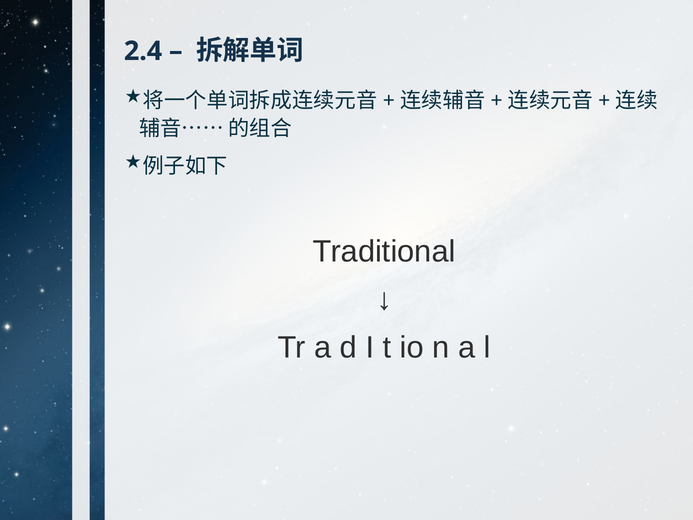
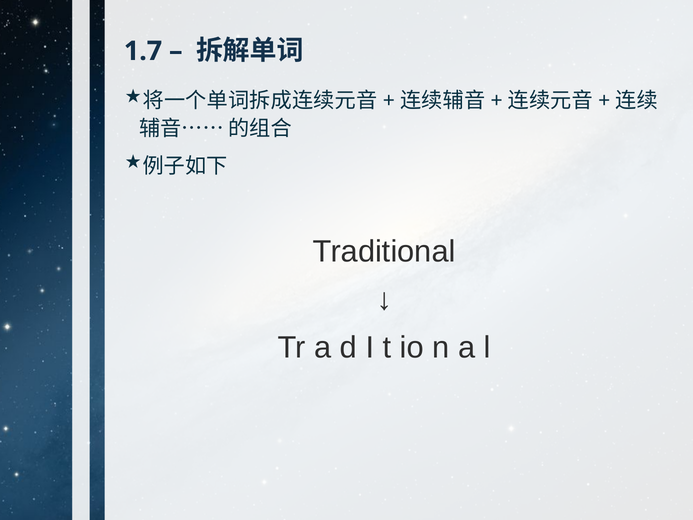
2.4: 2.4 -> 1.7 (143, 51)
